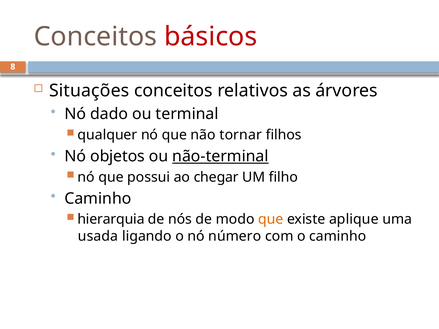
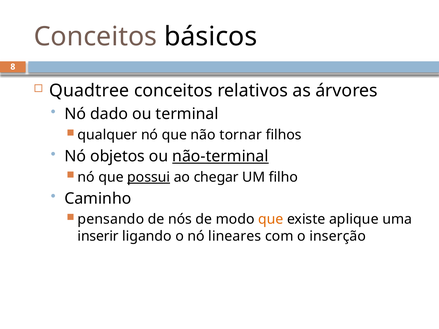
básicos colour: red -> black (211, 37)
Situações: Situações -> Quadtree (89, 91)
possui underline: none -> present (149, 177)
hierarquia: hierarquia -> pensando (111, 219)
usada: usada -> inserir (98, 236)
número: número -> lineares (235, 236)
o caminho: caminho -> inserção (338, 236)
